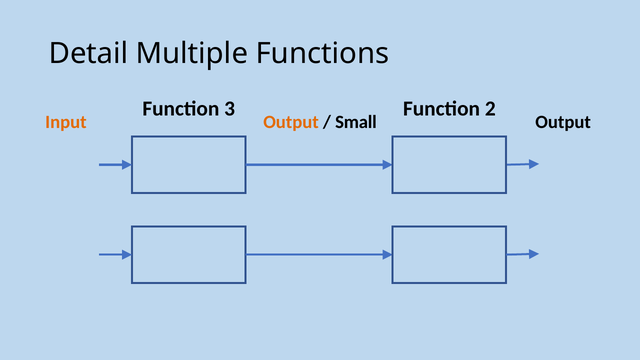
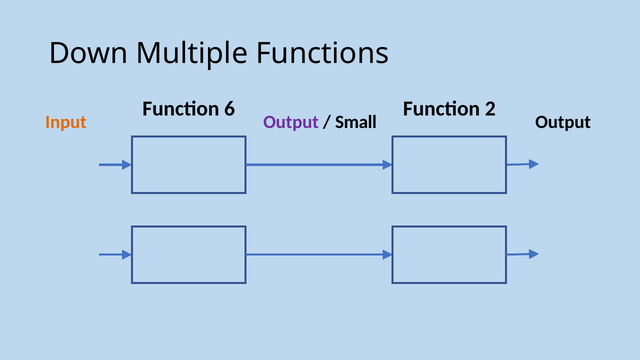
Detail: Detail -> Down (89, 54)
3: 3 -> 6 (230, 109)
Output colour: orange -> purple (291, 122)
